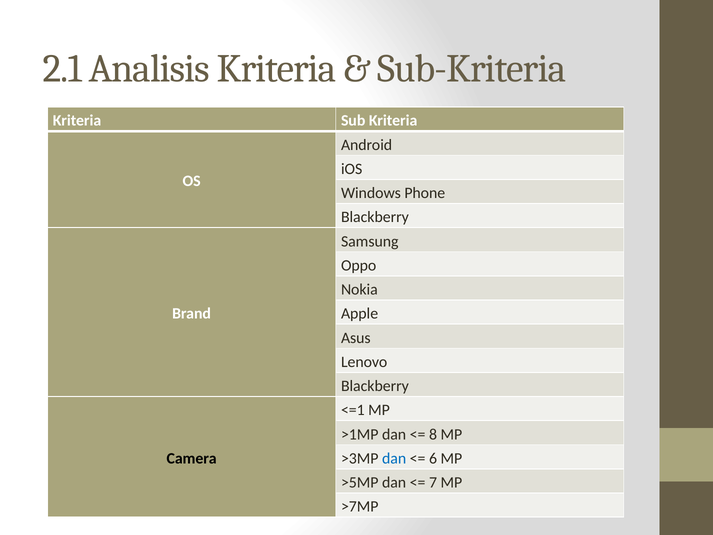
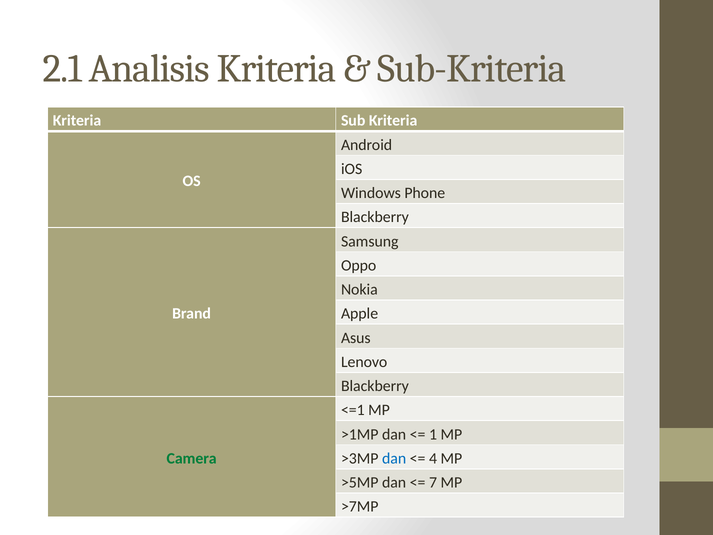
8: 8 -> 1 (433, 434)
Camera colour: black -> green (192, 458)
6: 6 -> 4 (433, 458)
